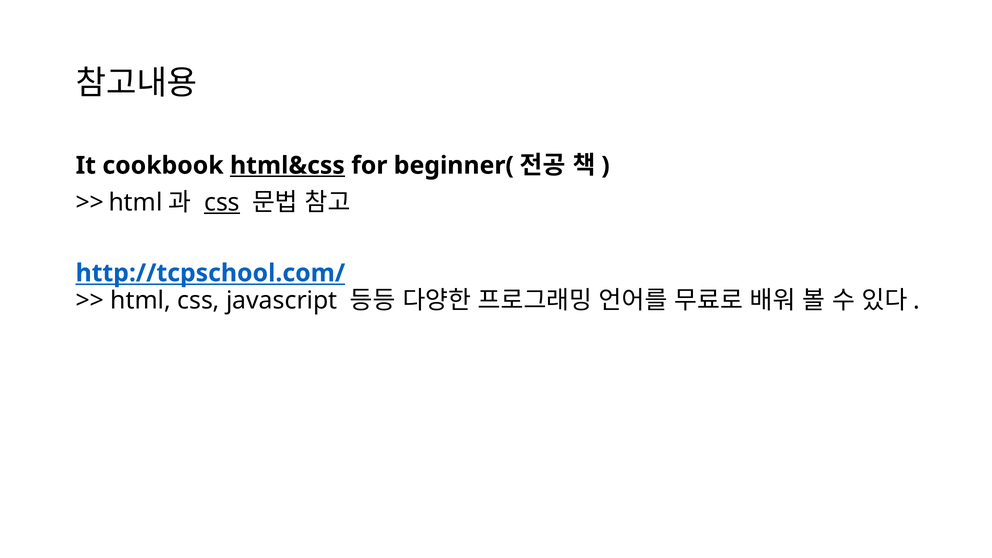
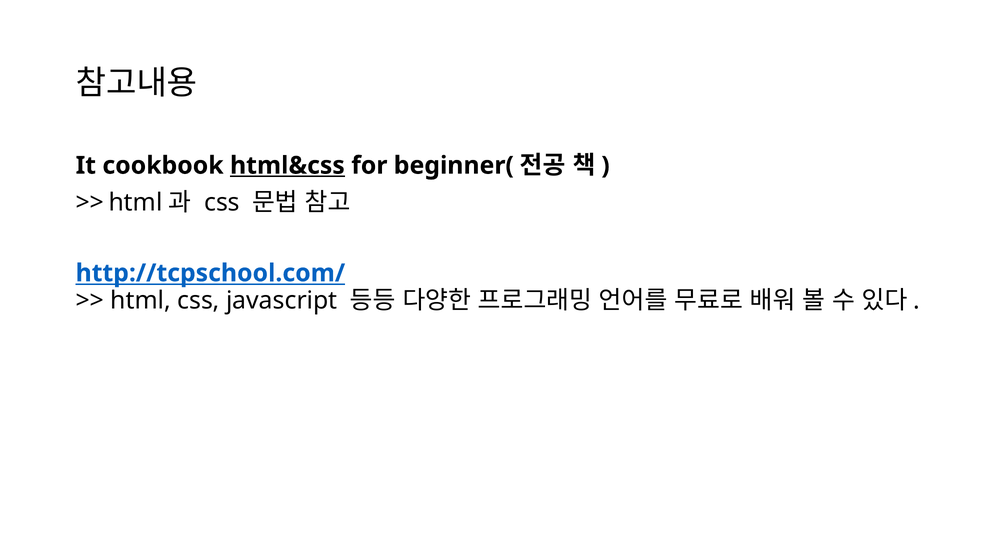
css underline: present -> none (222, 203)
